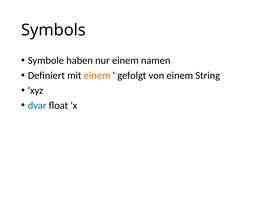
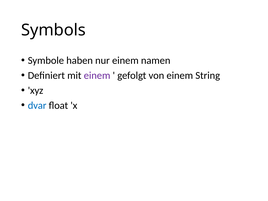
einem colour: orange -> purple (97, 75)
